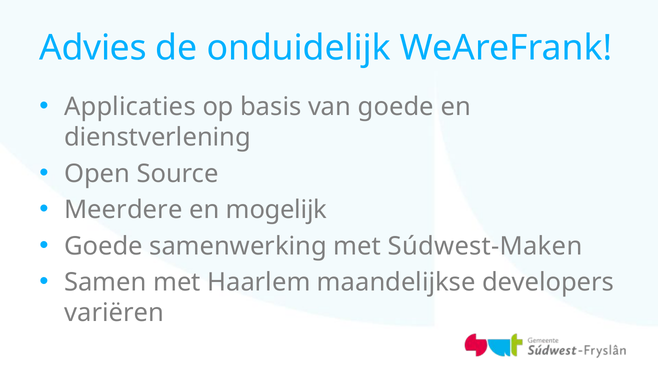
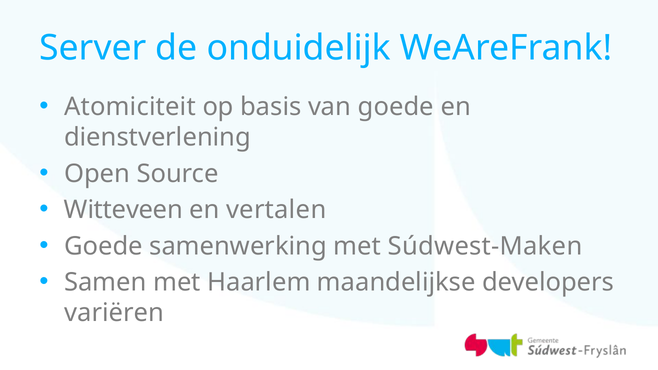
Advies: Advies -> Server (93, 48)
Applicaties: Applicaties -> Atomiciteit (130, 107)
Meerdere: Meerdere -> Witteveen (123, 210)
mogelijk: mogelijk -> vertalen (276, 210)
